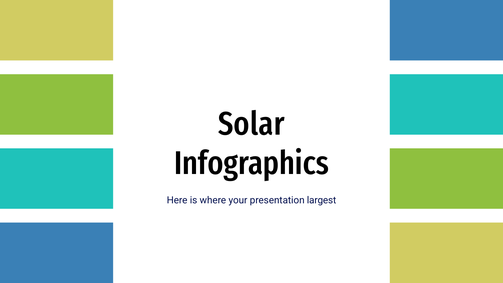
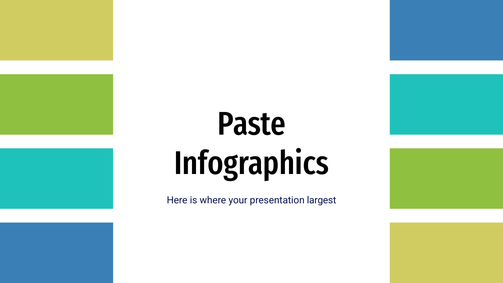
Solar: Solar -> Paste (252, 124)
